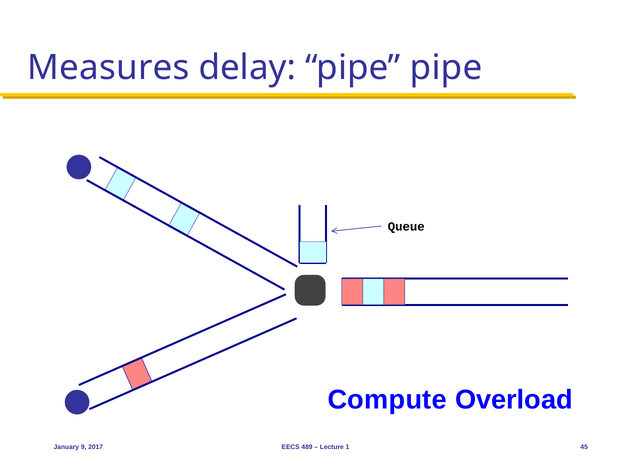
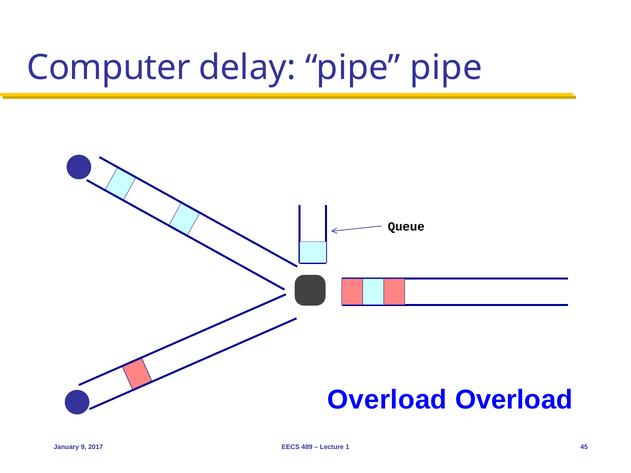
Measures: Measures -> Computer (109, 68)
Compute: Compute -> Overload (387, 400)
